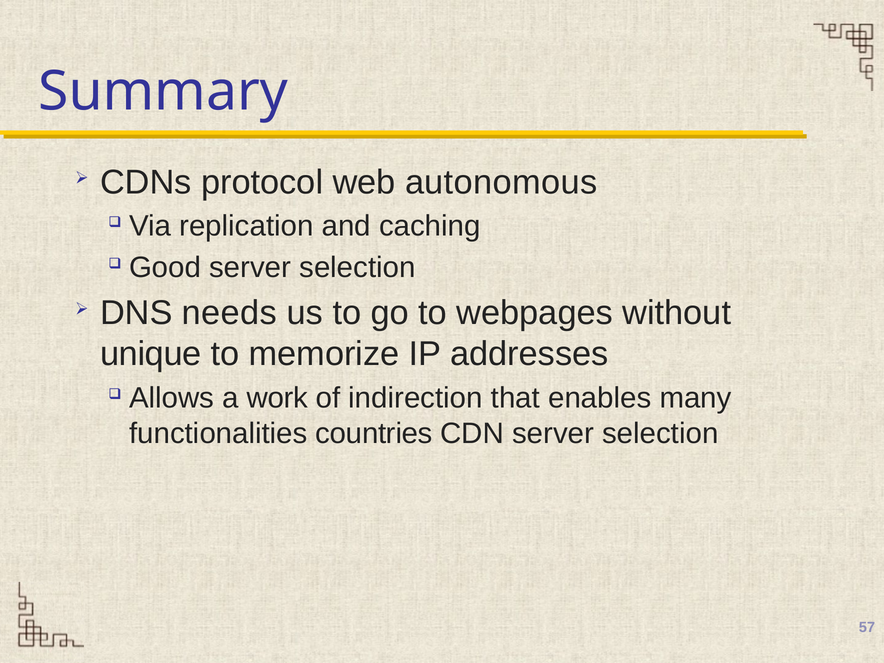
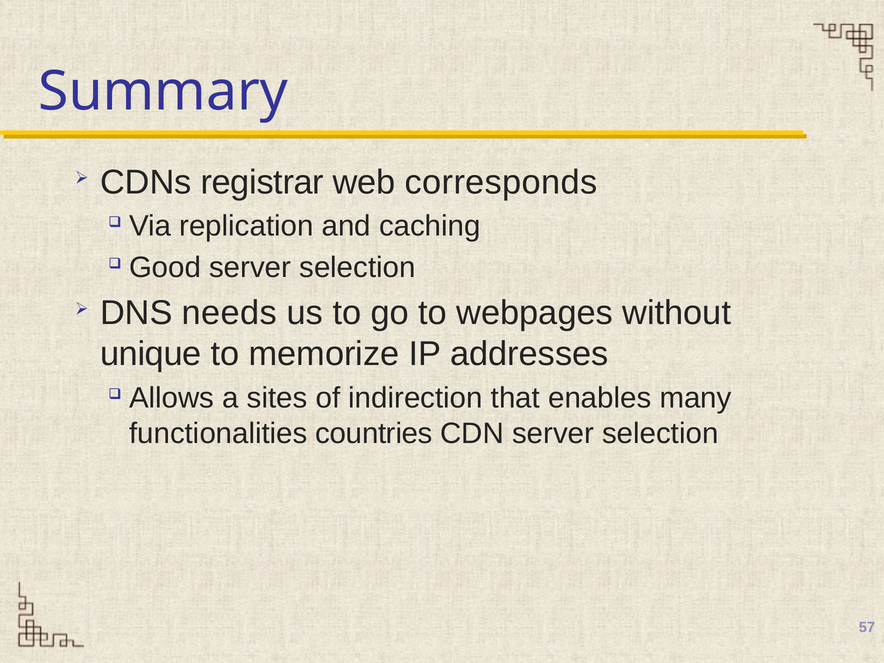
protocol: protocol -> registrar (262, 182)
autonomous: autonomous -> corresponds (501, 182)
work: work -> sites (277, 398)
